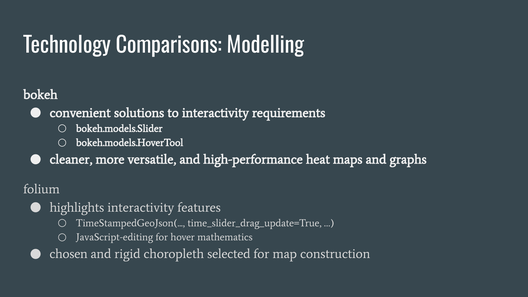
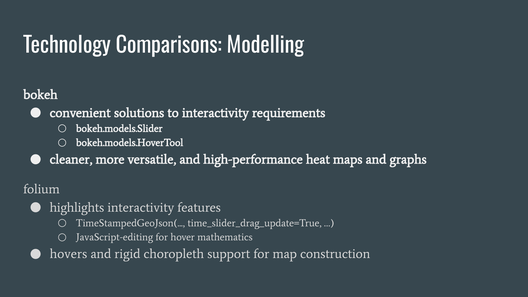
chosen: chosen -> hovers (68, 254)
selected: selected -> support (229, 254)
